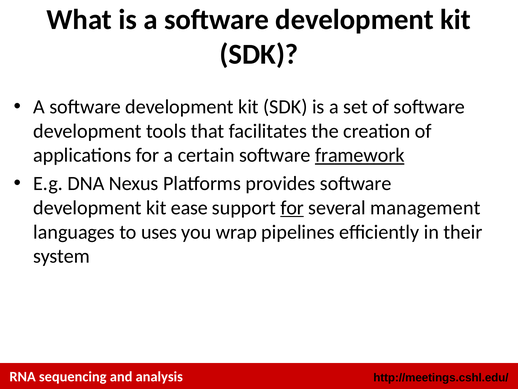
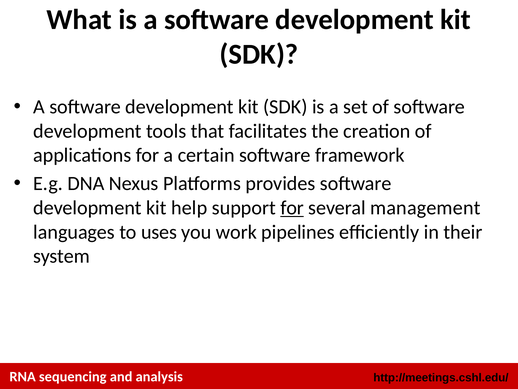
framework underline: present -> none (360, 155)
ease: ease -> help (189, 208)
wrap: wrap -> work (236, 232)
